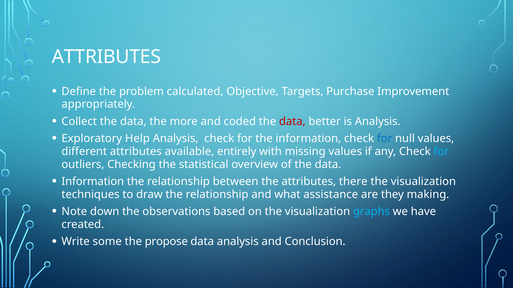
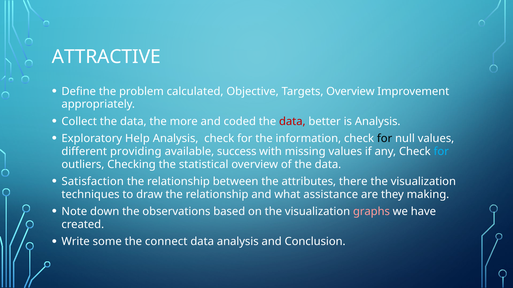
ATTRIBUTES: ATTRIBUTES -> ATTRACTIVE (106, 57)
Targets Purchase: Purchase -> Overview (350, 92)
for colour: blue -> black (385, 139)
different attributes: attributes -> providing (136, 152)
entirely: entirely -> success (237, 152)
Information: Information -> Satisfaction (93, 182)
graphs colour: light blue -> pink (371, 212)
propose: propose -> connect (166, 242)
